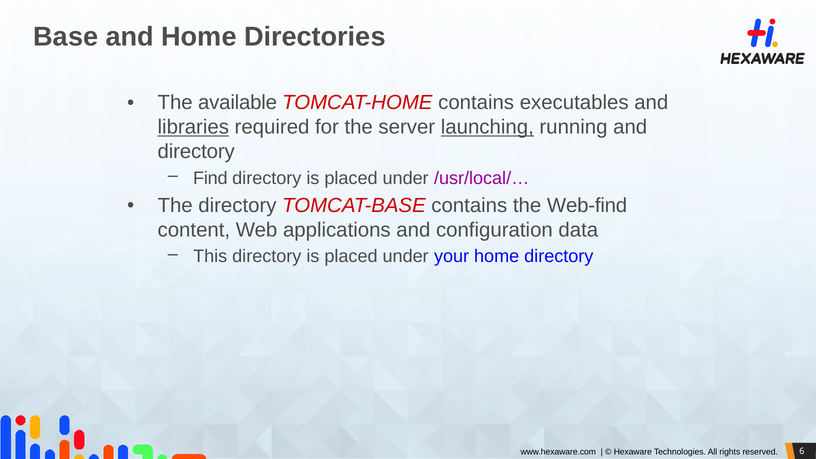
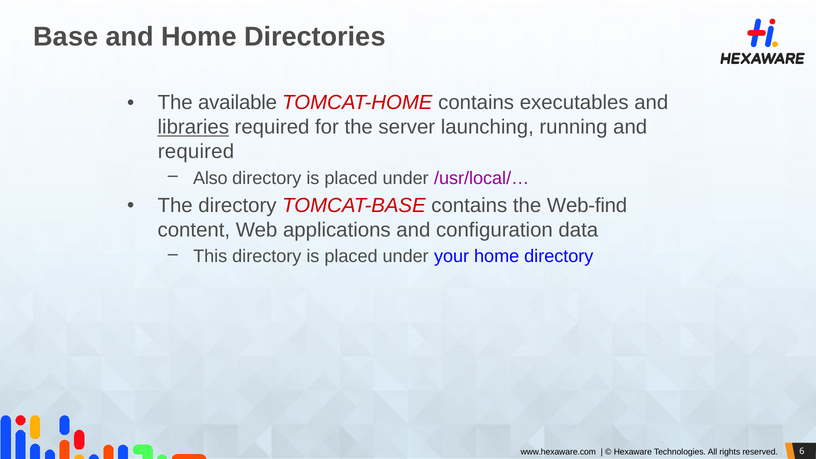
launching underline: present -> none (487, 127)
directory: directory -> required (196, 152)
Find: Find -> Also (210, 178)
